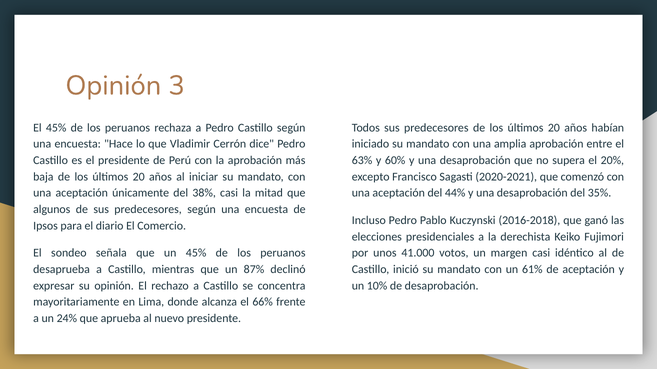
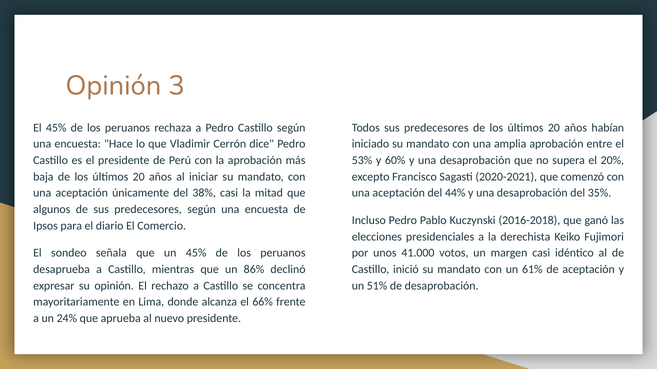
63%: 63% -> 53% (362, 161)
87%: 87% -> 86% (254, 270)
10%: 10% -> 51% (377, 286)
